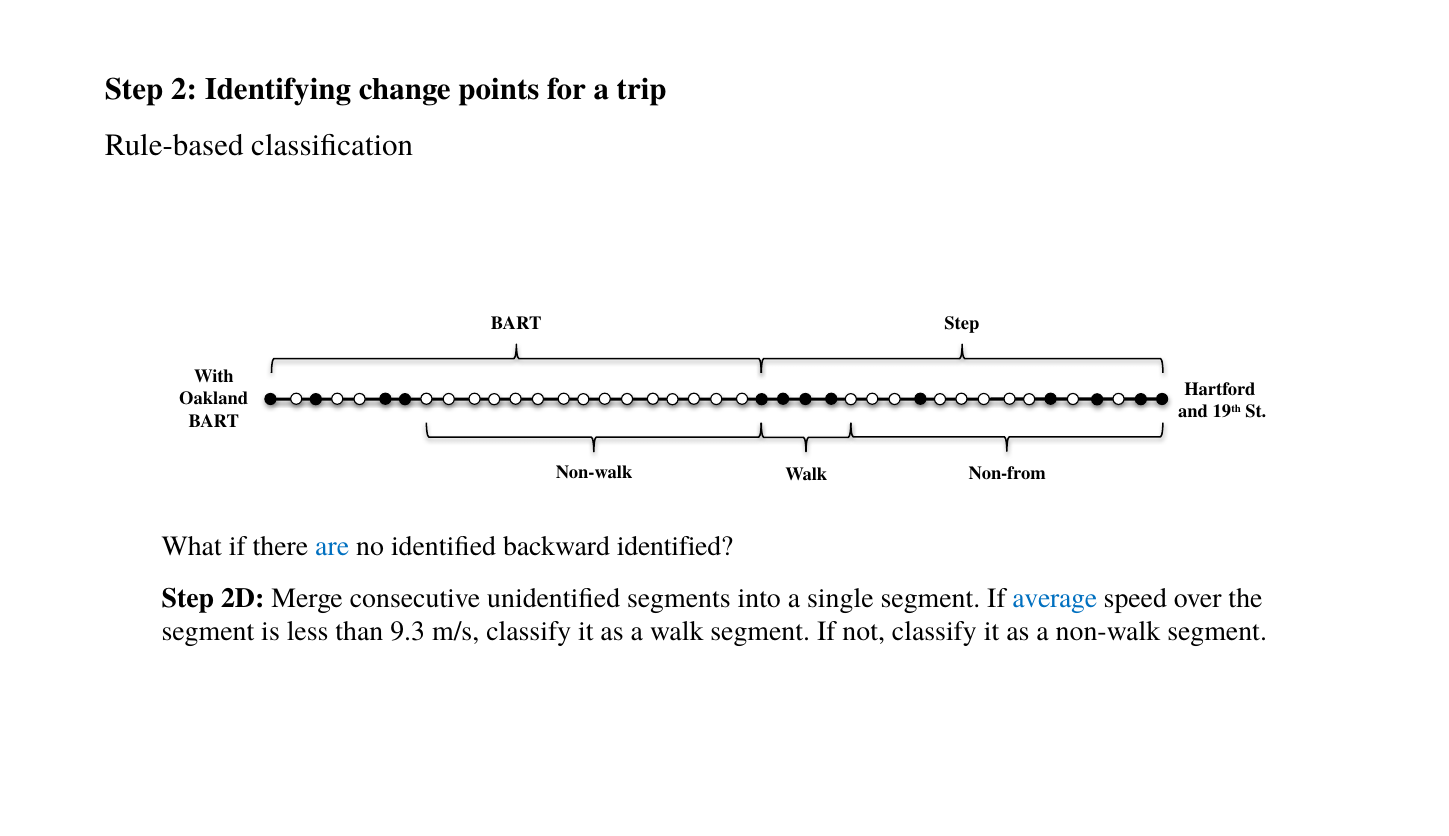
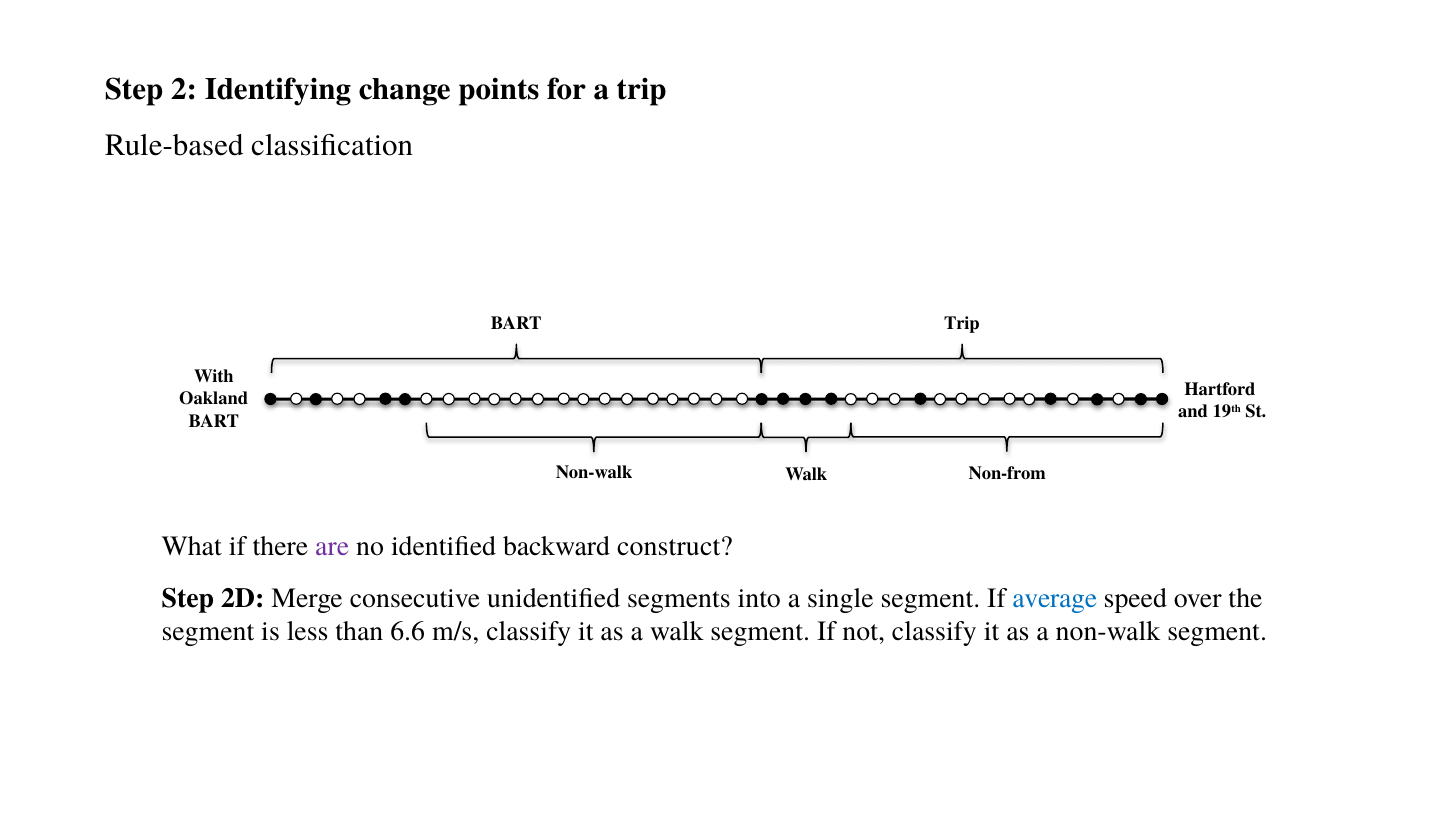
BART Step: Step -> Trip (962, 323)
are colour: blue -> purple (332, 546)
backward identified: identified -> construct (675, 546)
9.3: 9.3 -> 6.6 (408, 631)
